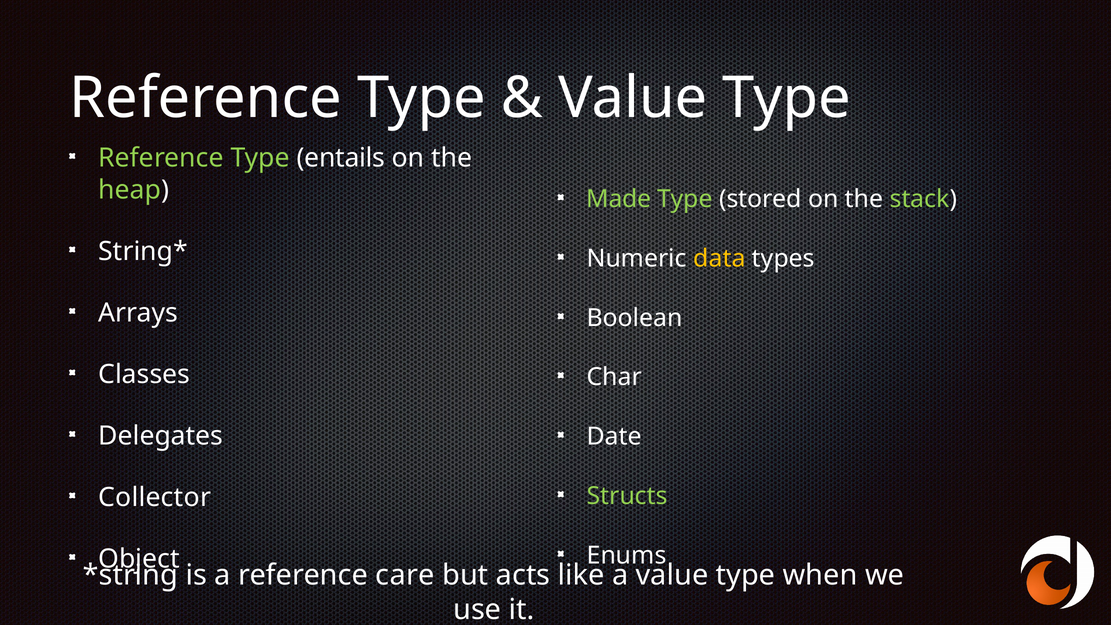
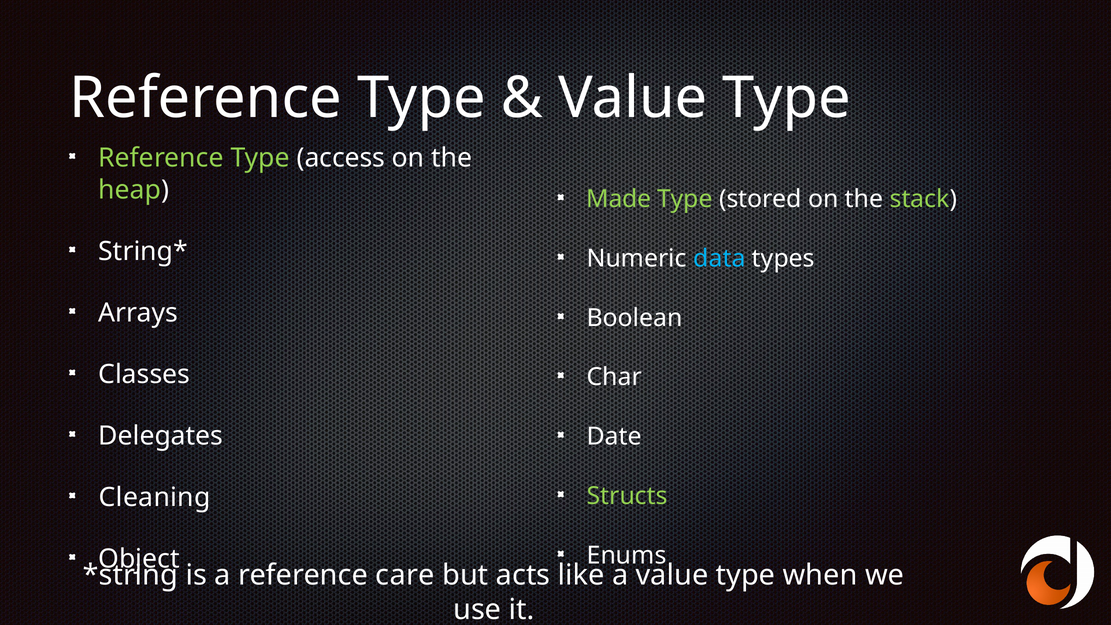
entails: entails -> access (341, 158)
data colour: yellow -> light blue (719, 258)
Collector: Collector -> Cleaning (155, 497)
